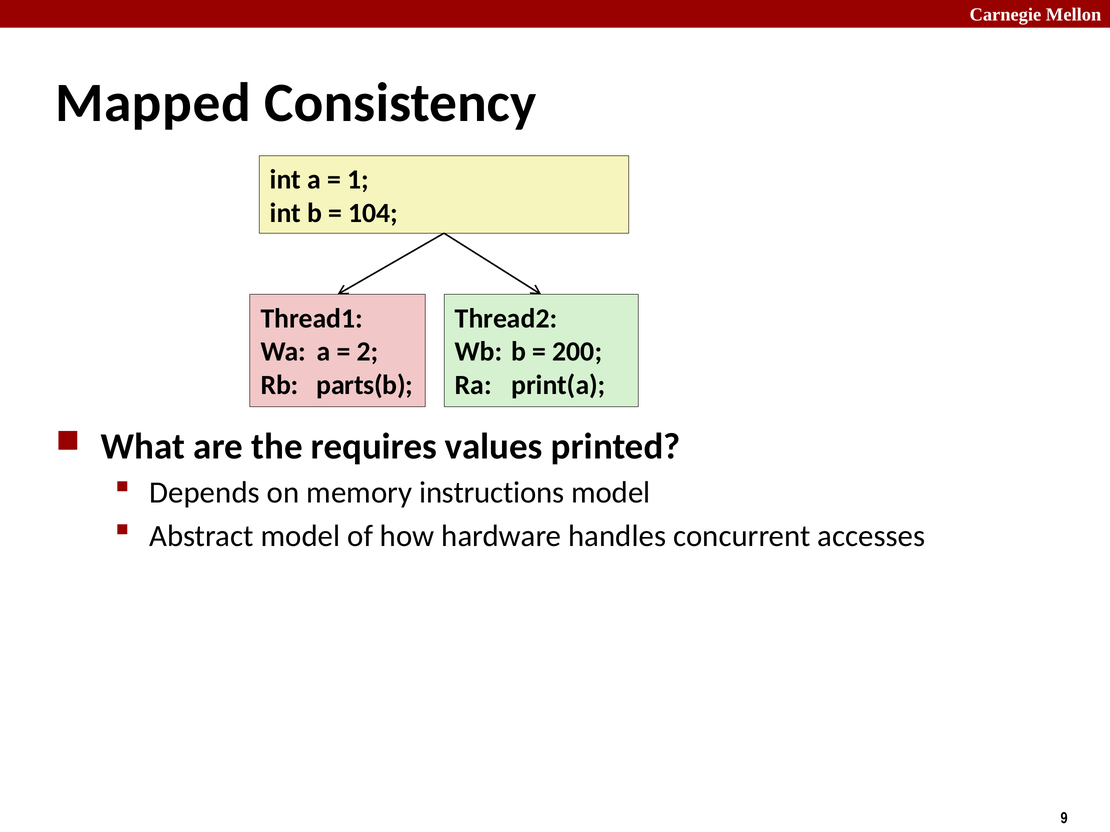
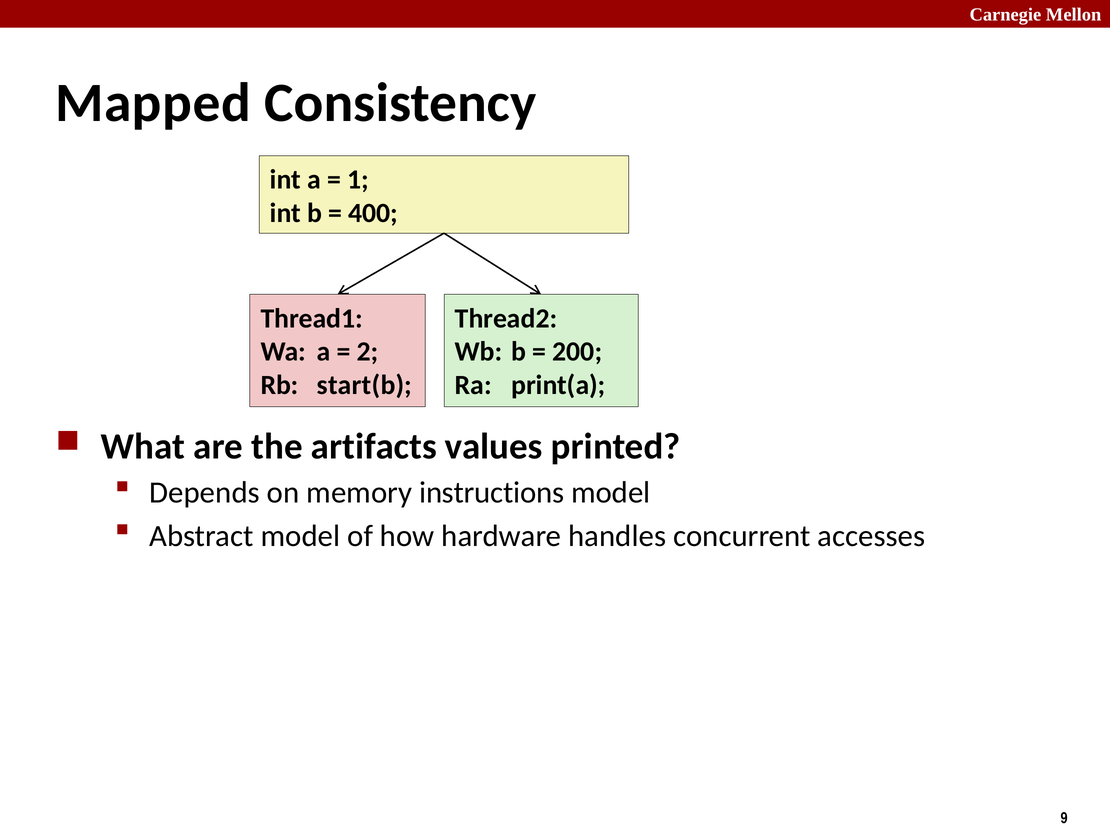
104: 104 -> 400 (373, 213)
parts(b: parts(b -> start(b (365, 385)
requires: requires -> artifacts (374, 447)
